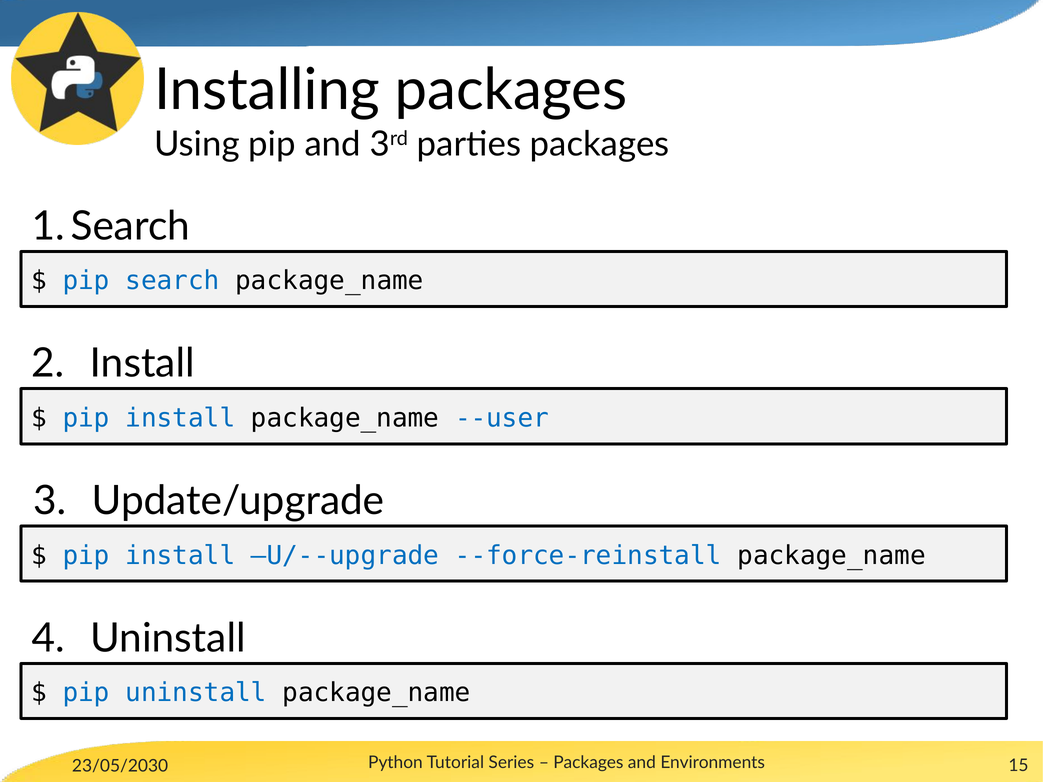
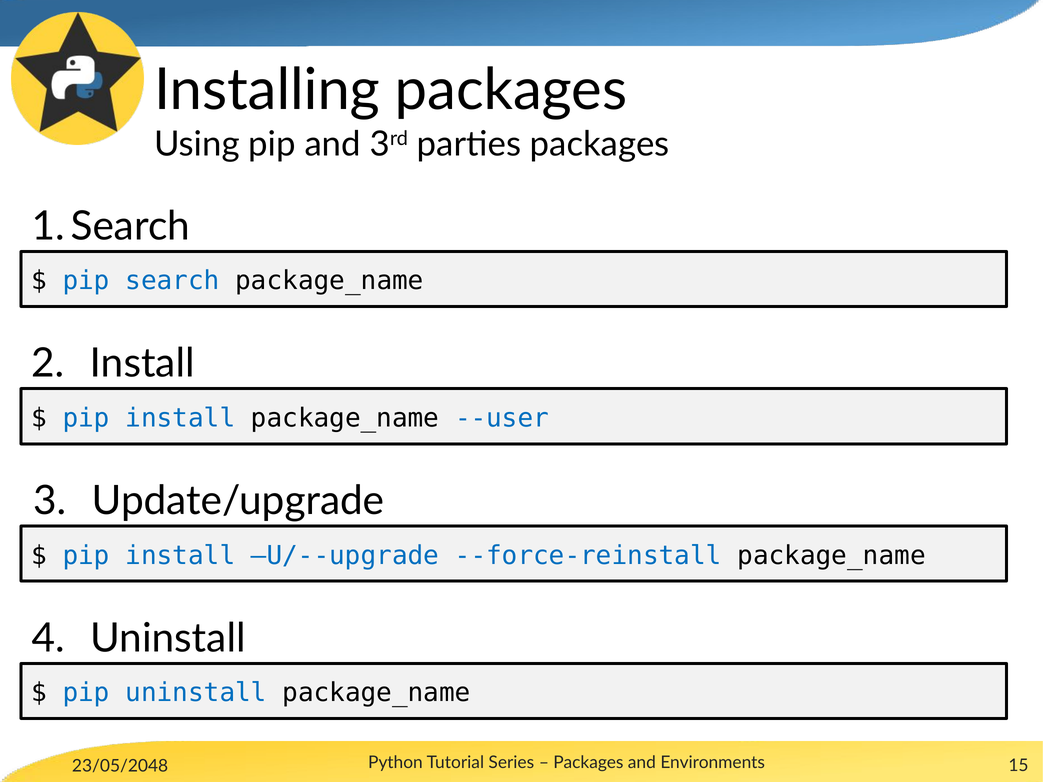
23/05/2030: 23/05/2030 -> 23/05/2048 (120, 766)
